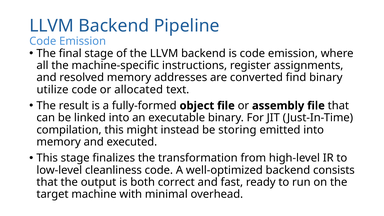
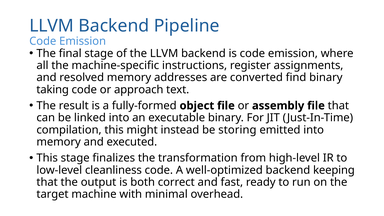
utilize: utilize -> taking (53, 90)
allocated: allocated -> approach (139, 90)
consists: consists -> keeping (334, 170)
